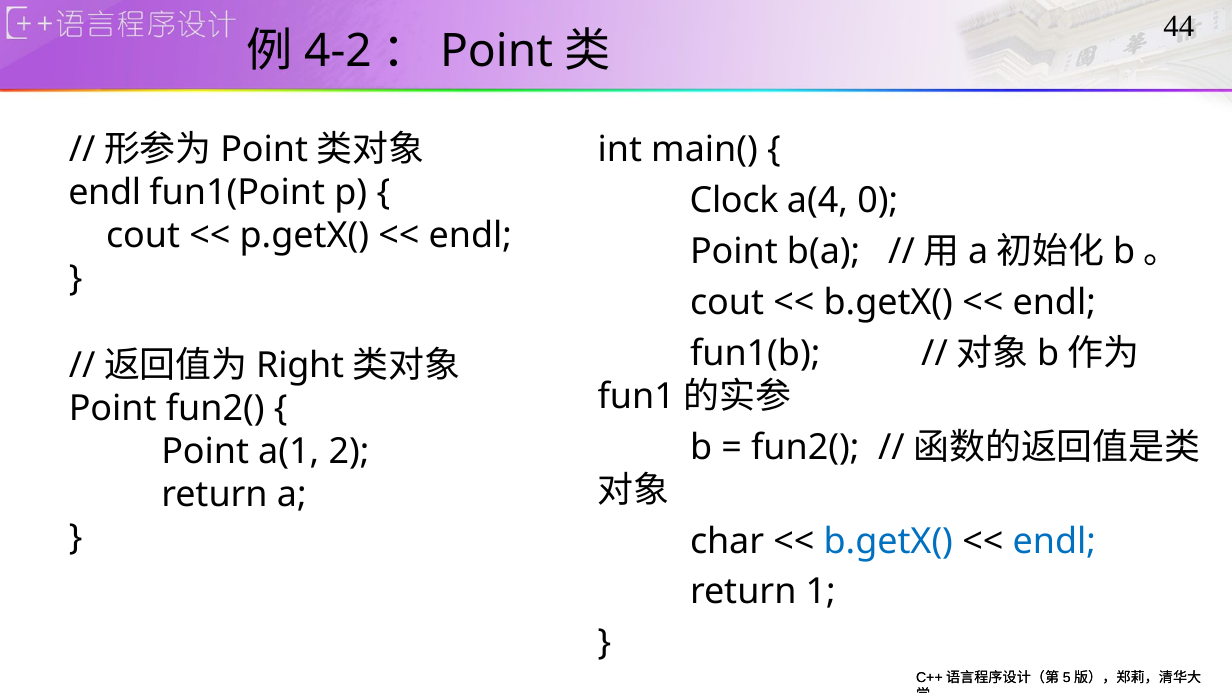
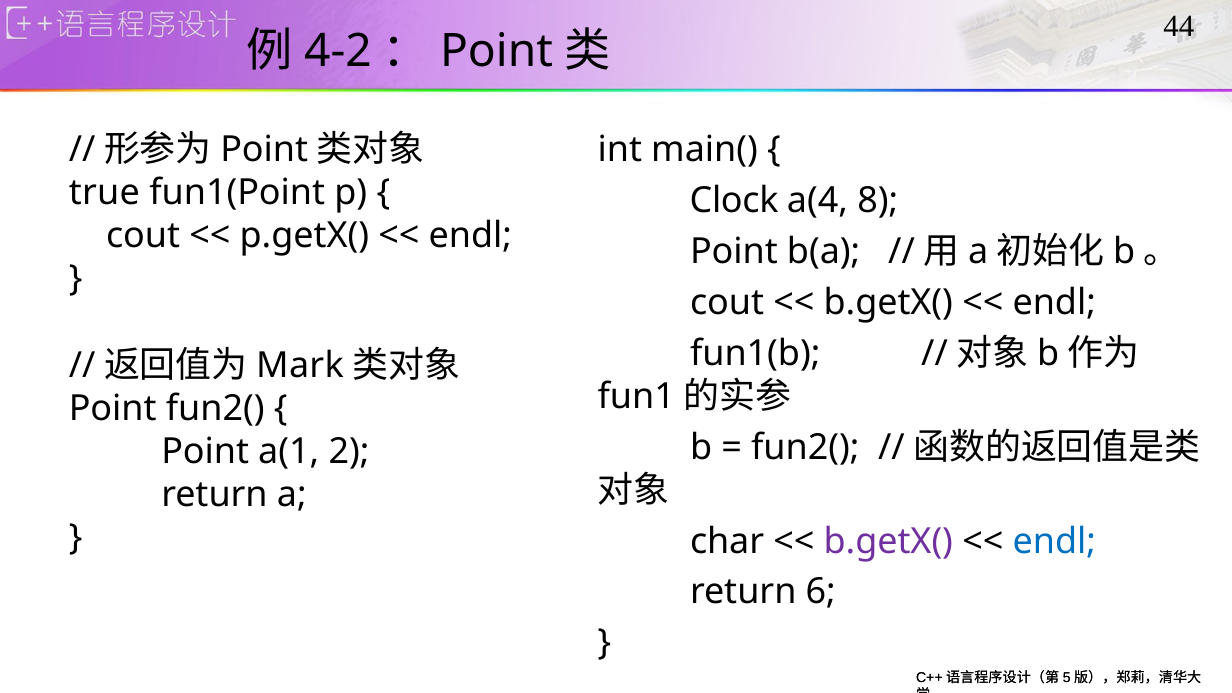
endl: endl -> true (104, 193)
0: 0 -> 8 (878, 201)
Right: Right -> Mark (300, 365)
b.getX( colour: blue -> purple (888, 541)
1: 1 -> 6 (821, 592)
